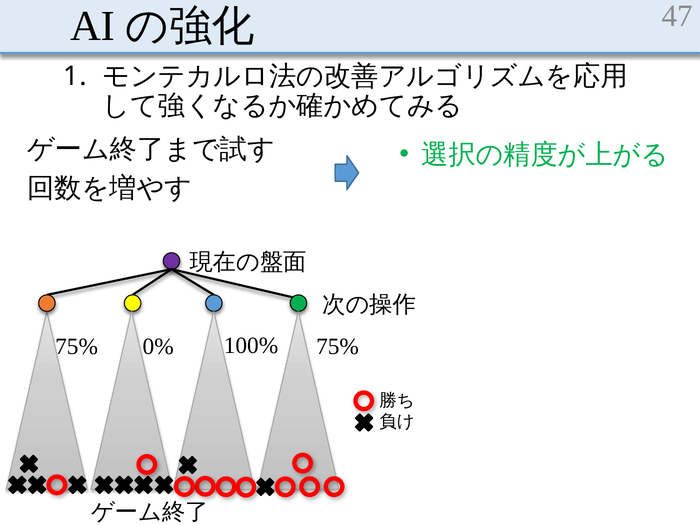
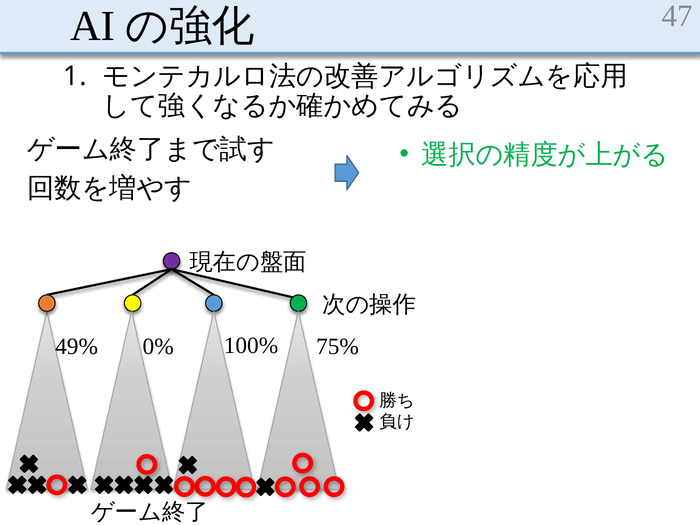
75%: 75% -> 49% (77, 346)
